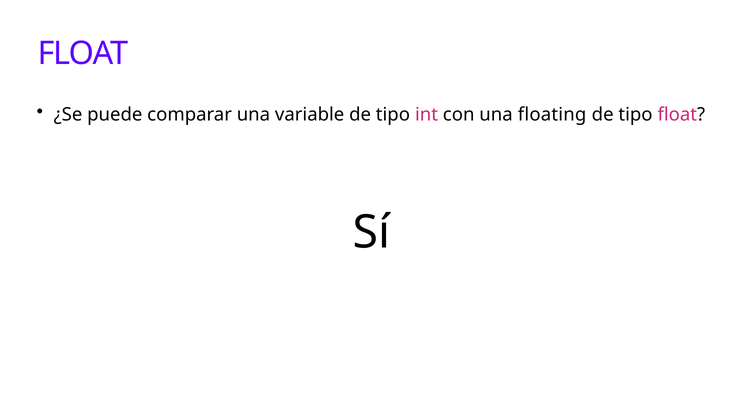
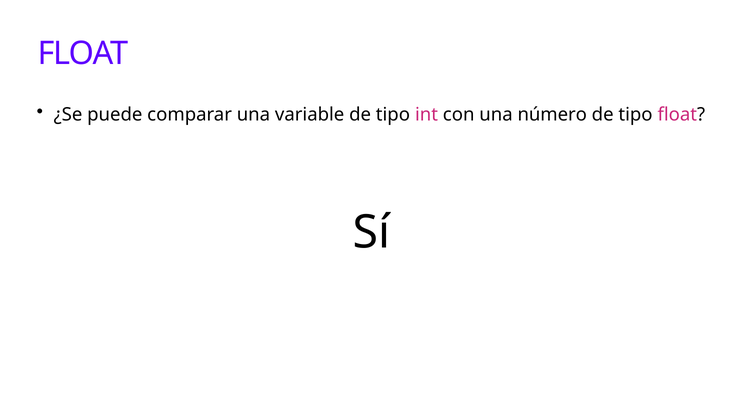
floating: floating -> número (552, 114)
